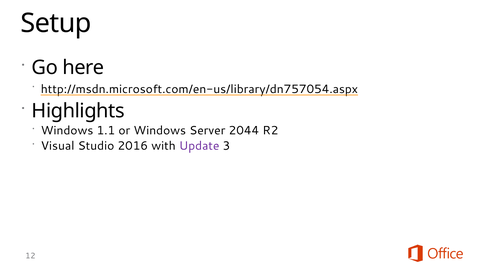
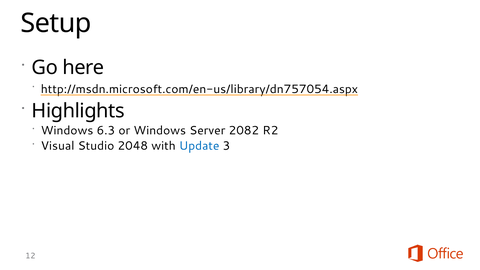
1.1: 1.1 -> 6.3 (106, 131)
2044: 2044 -> 2082 (244, 131)
2016: 2016 -> 2048 (133, 146)
Update colour: purple -> blue (199, 146)
